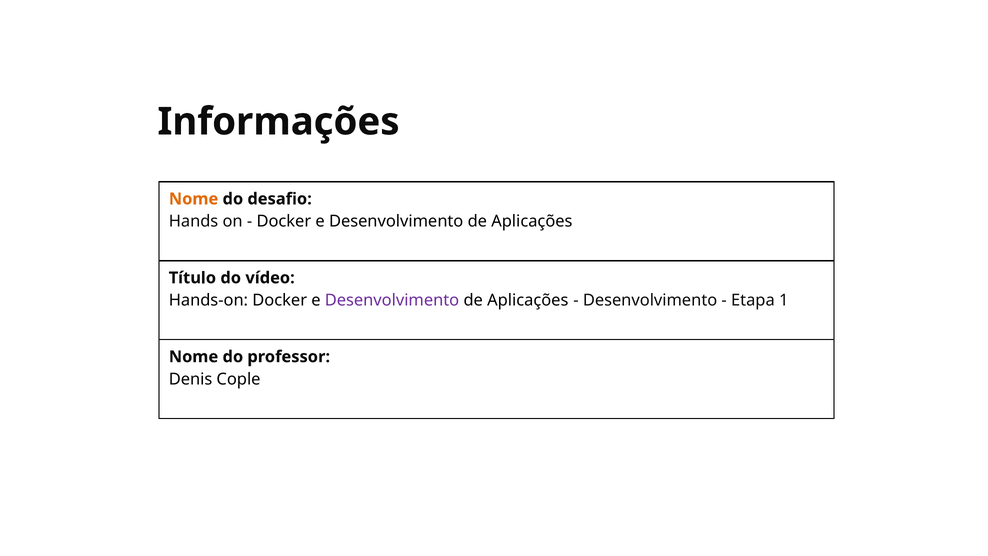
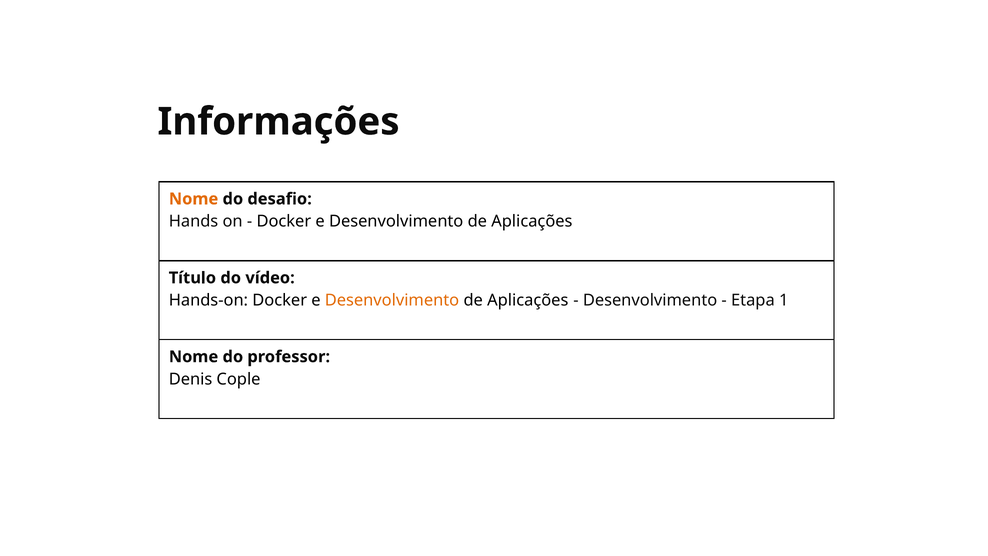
Desenvolvimento colour: purple -> orange (392, 300)
